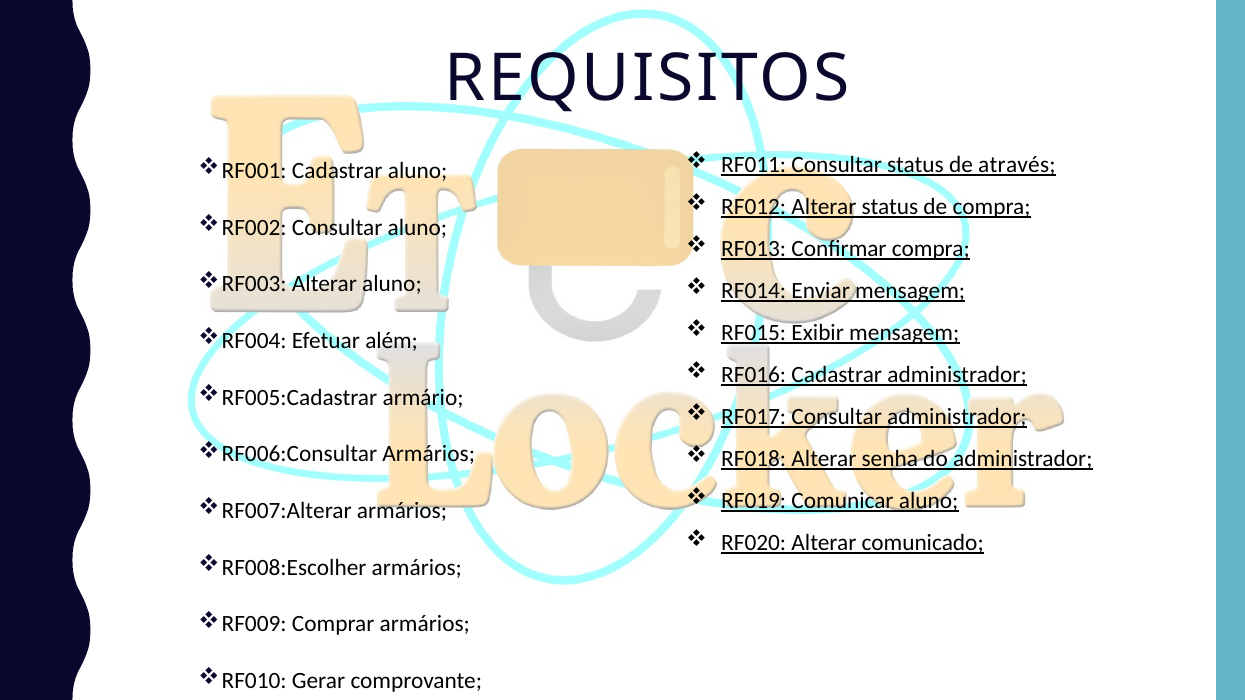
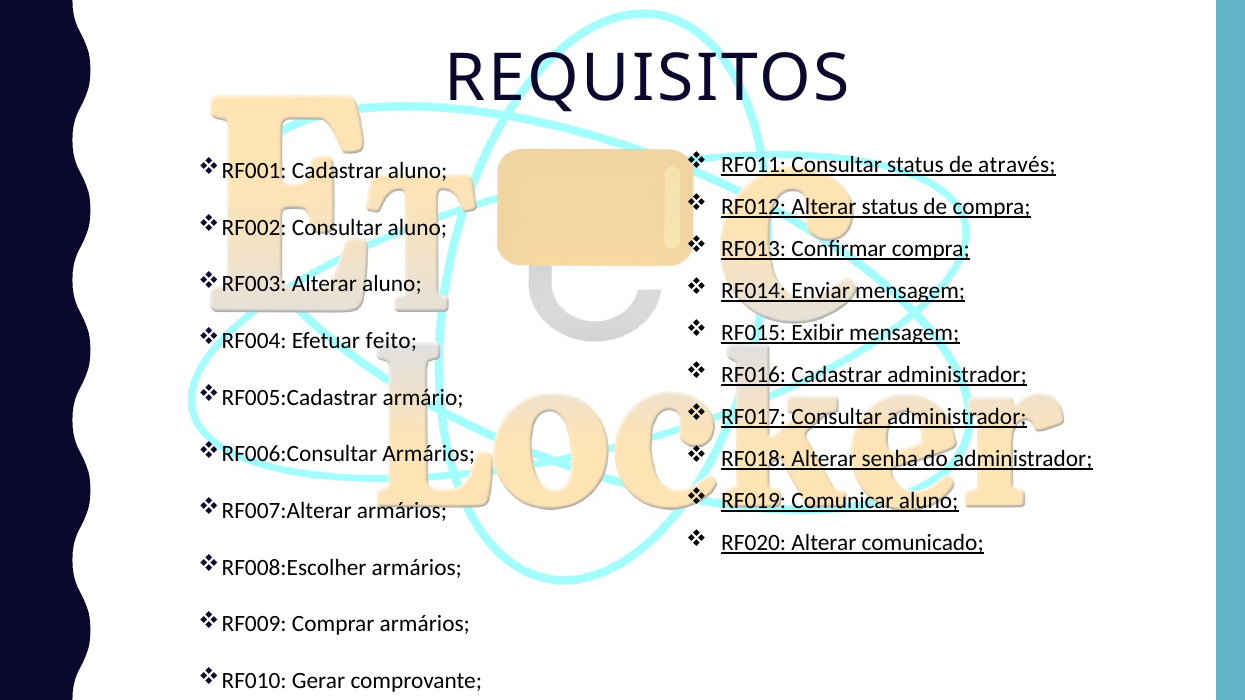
além: além -> feito (391, 341)
